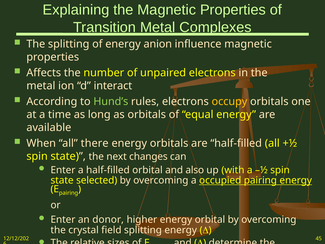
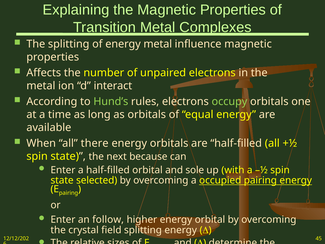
energy anion: anion -> metal (158, 44)
occupy colour: yellow -> light green (229, 102)
changes: changes -> because (148, 157)
also: also -> sole (195, 170)
donor: donor -> follow (108, 219)
